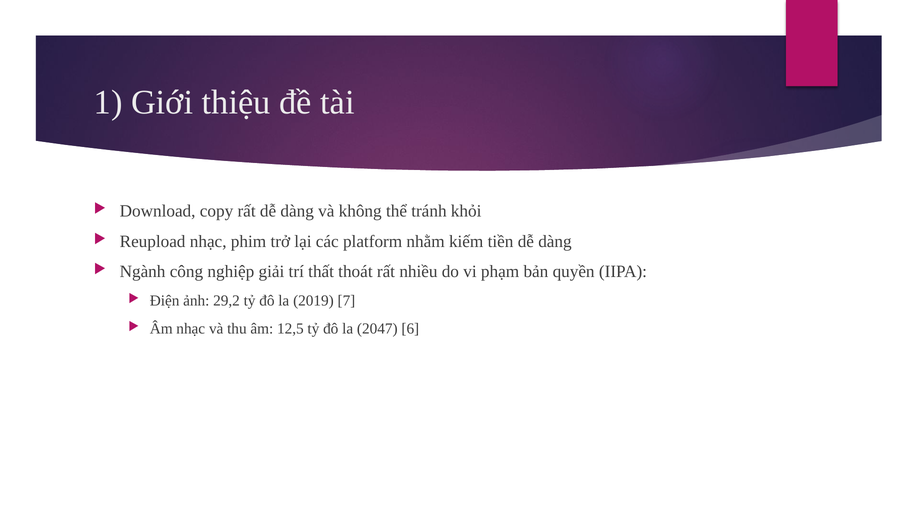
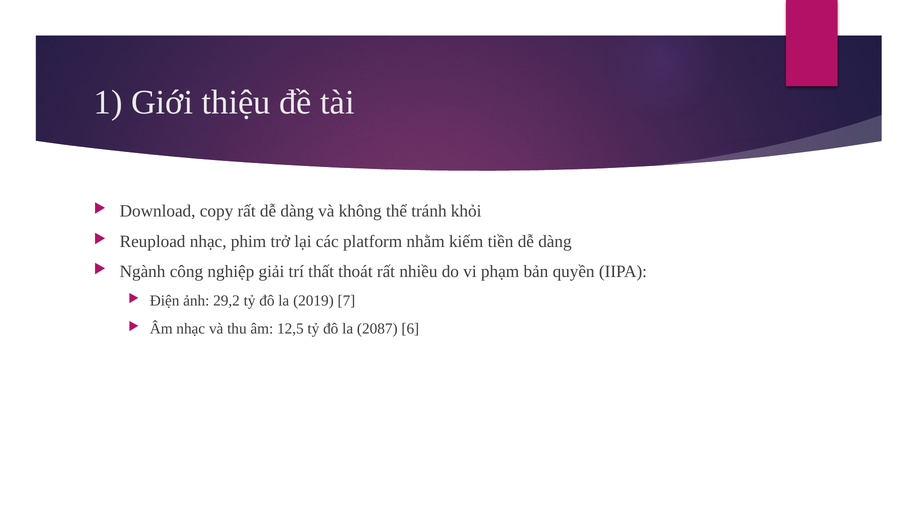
2047: 2047 -> 2087 (377, 328)
